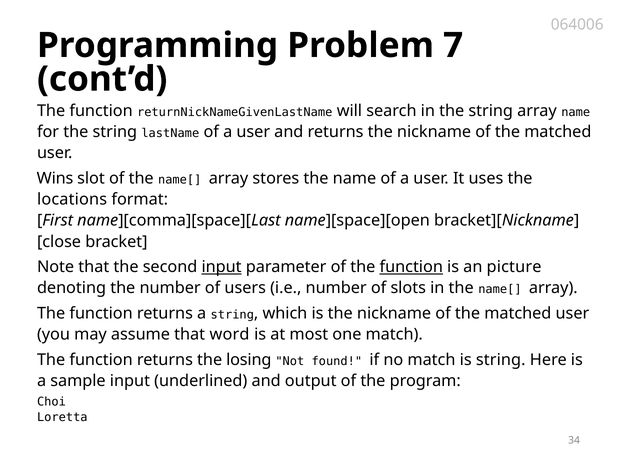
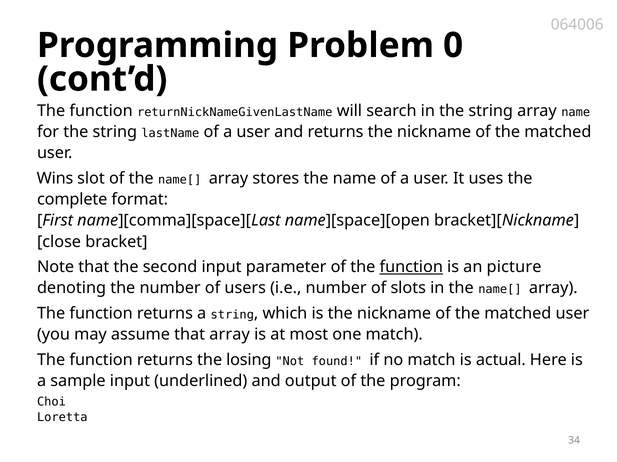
7: 7 -> 0 (453, 45)
locations: locations -> complete (72, 200)
input underline: present -> none (222, 267)
that word: word -> array (230, 335)
is string: string -> actual (501, 360)
